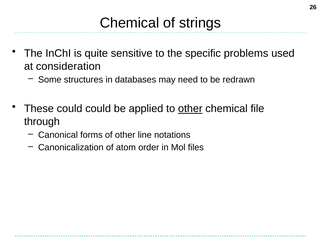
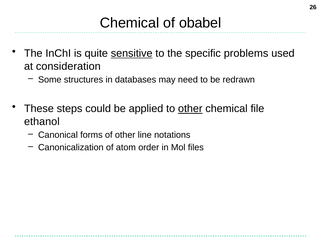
strings: strings -> obabel (200, 23)
sensitive underline: none -> present (132, 53)
These could: could -> steps (70, 109)
through: through -> ethanol (42, 121)
